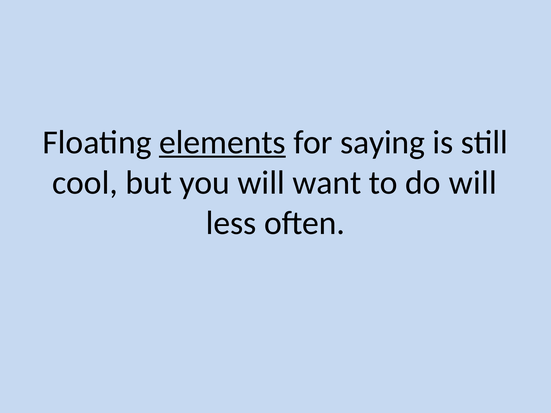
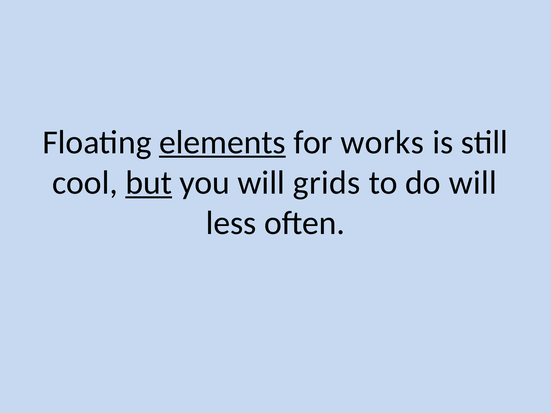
saying: saying -> works (382, 142)
but underline: none -> present (149, 183)
want: want -> grids (327, 183)
